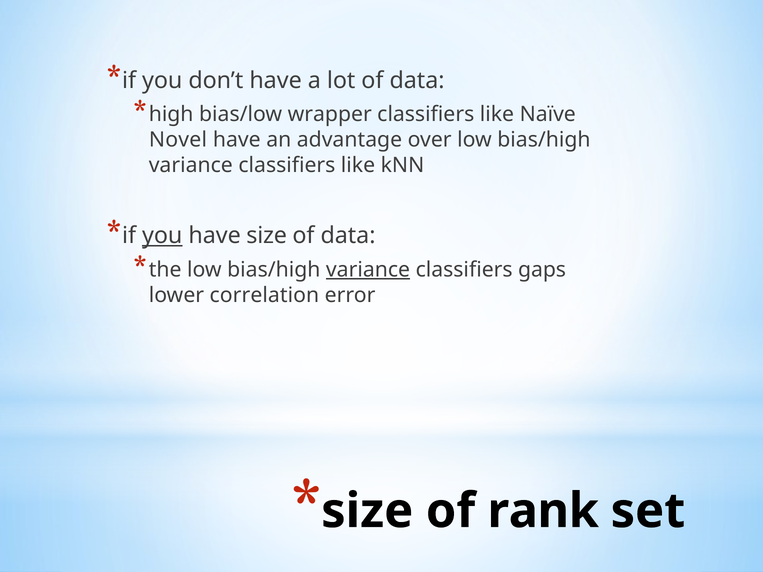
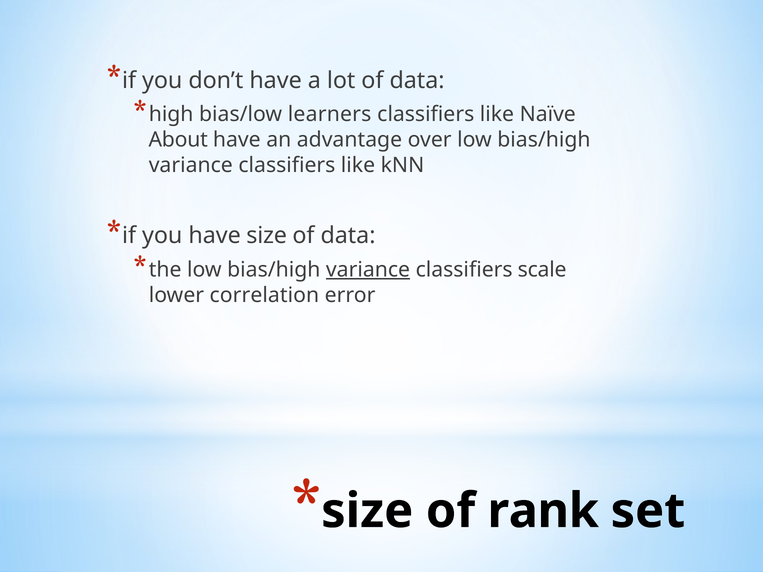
wrapper: wrapper -> learners (330, 114)
Novel: Novel -> About (178, 140)
you underline: present -> none (162, 236)
gaps: gaps -> scale (542, 270)
